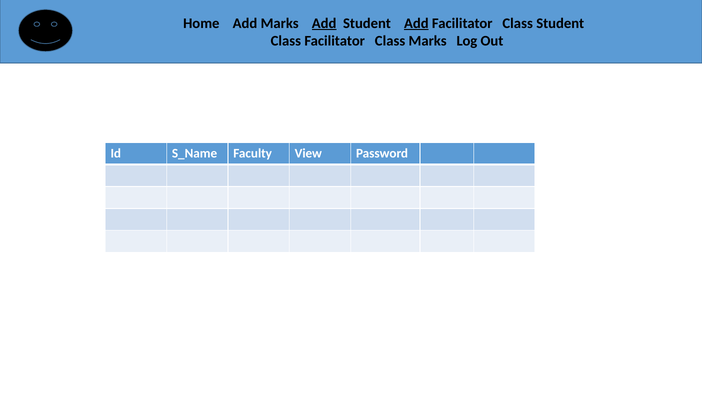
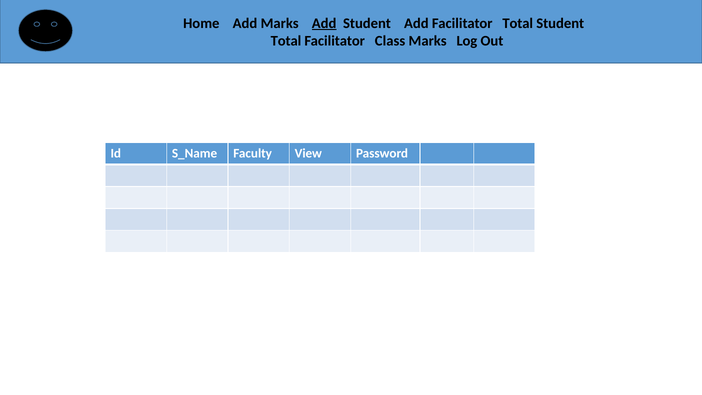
Add underline: present -> none (416, 23)
Class: Class -> Total (518, 23)
Class: Class -> Total (286, 41)
